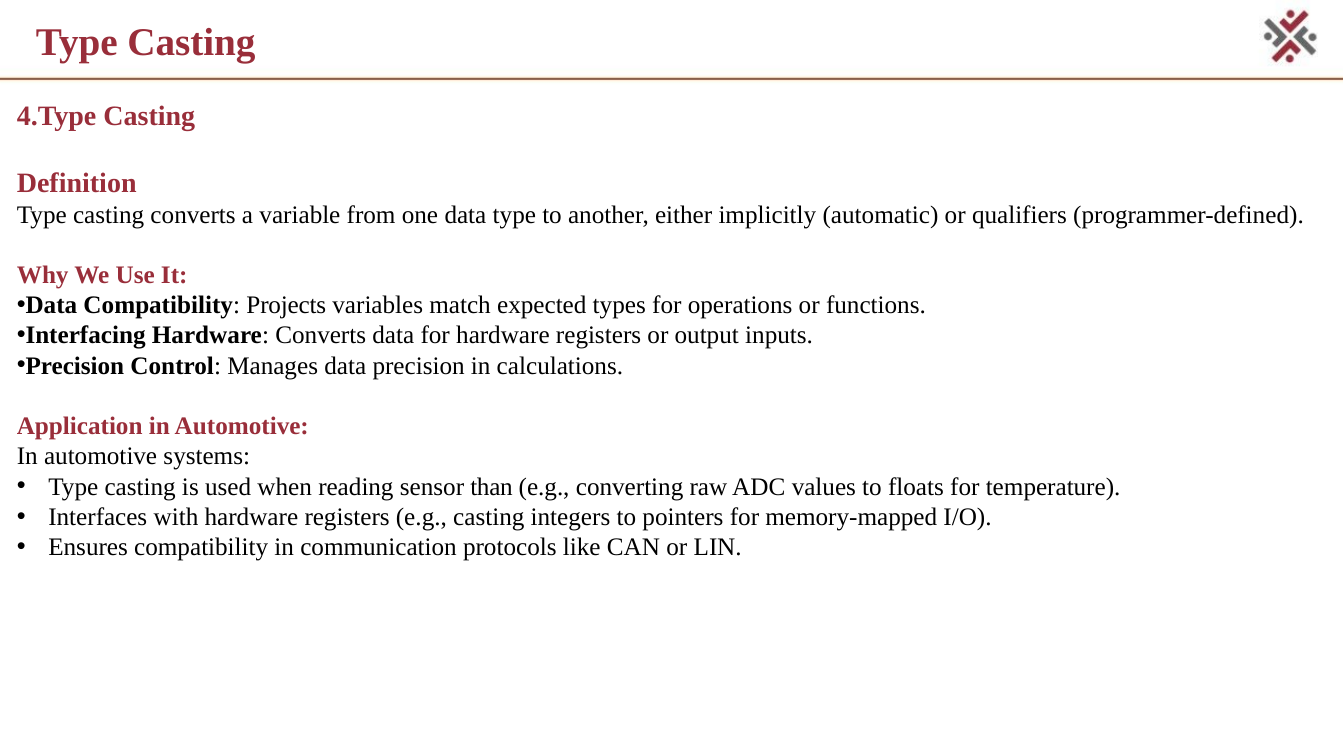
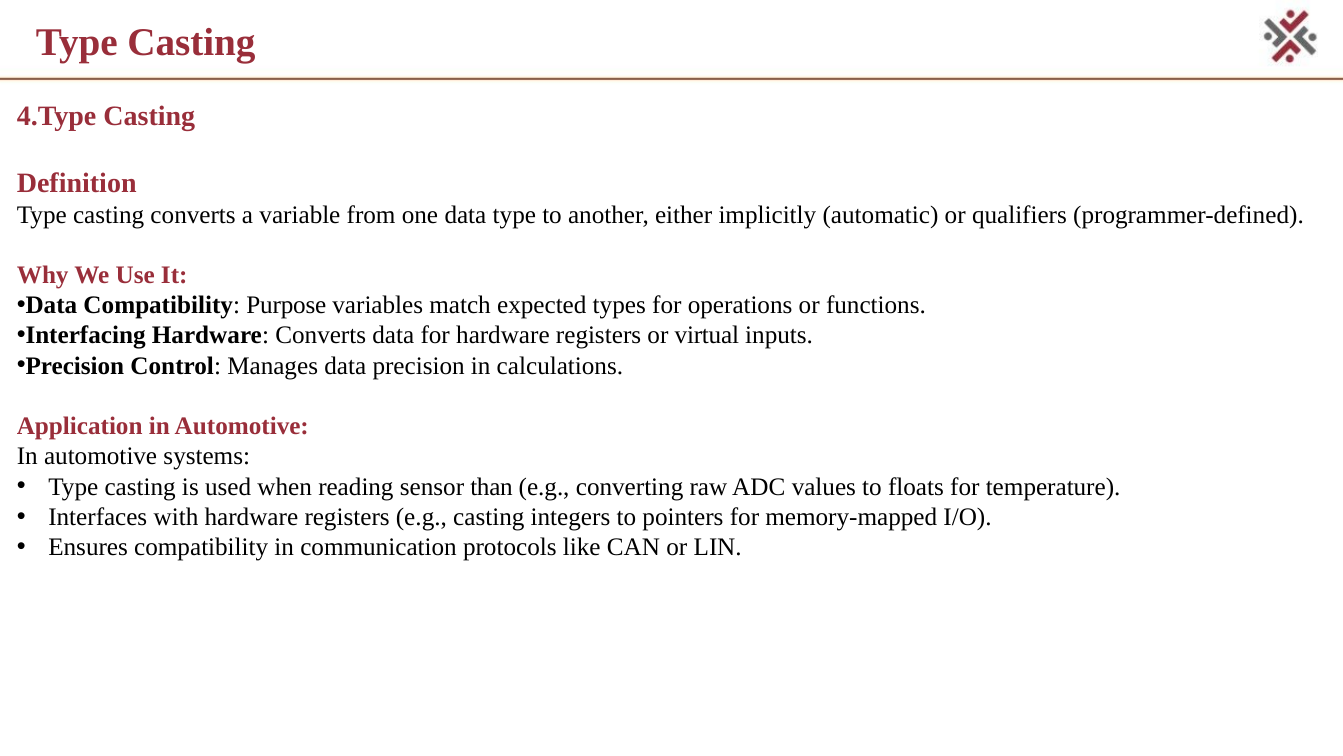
Projects: Projects -> Purpose (286, 305)
output: output -> virtual (707, 335)
